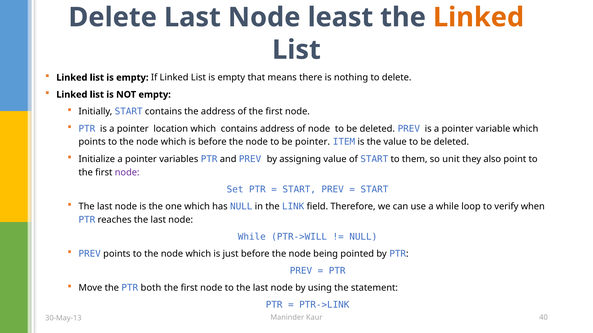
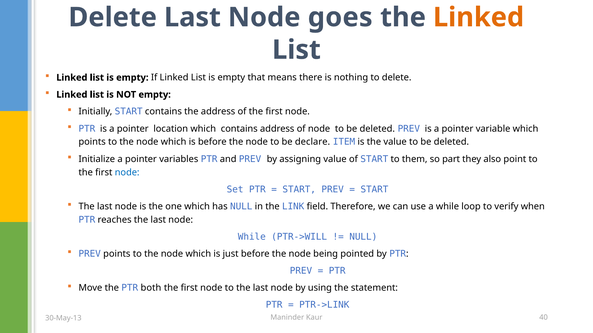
least: least -> goes (340, 17)
be pointer: pointer -> declare (313, 142)
unit: unit -> part (451, 159)
node colour: purple -> blue (127, 173)
